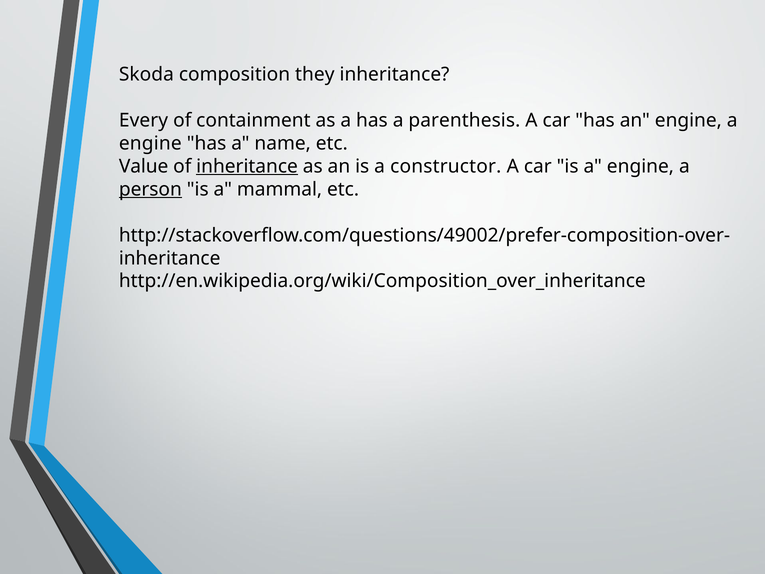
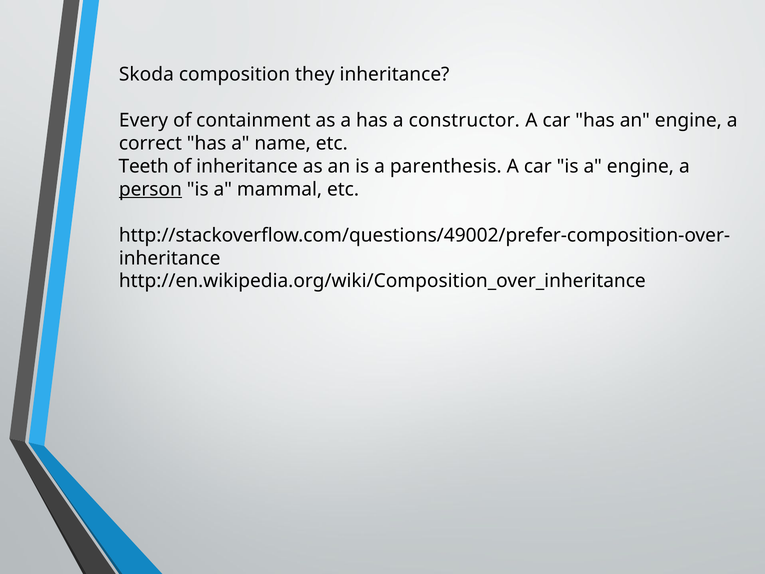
parenthesis: parenthesis -> constructor (464, 120)
engine: engine -> correct (150, 143)
Value: Value -> Teeth (144, 166)
inheritance underline: present -> none (247, 166)
constructor: constructor -> parenthesis (446, 166)
